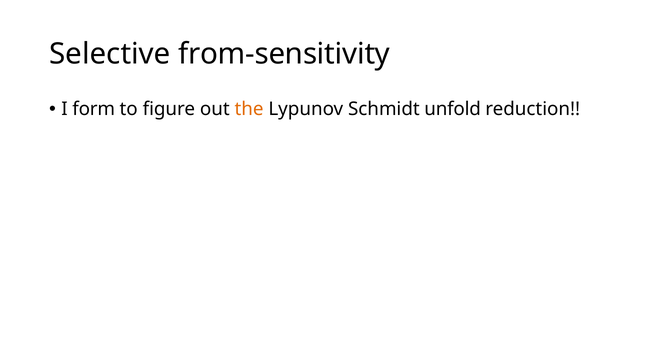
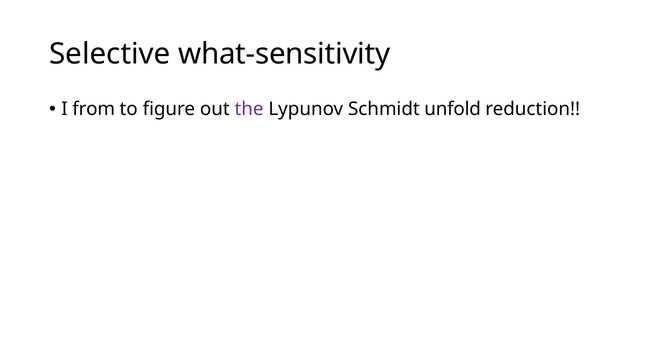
from-sensitivity: from-sensitivity -> what-sensitivity (284, 54)
form: form -> from (94, 109)
the colour: orange -> purple (249, 109)
